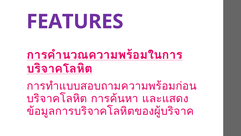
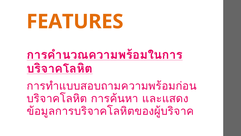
FEATURES colour: purple -> orange (75, 22)
